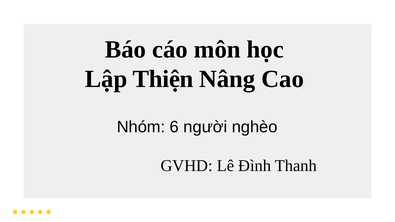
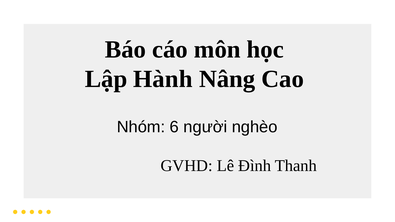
Thiện: Thiện -> Hành (163, 79)
